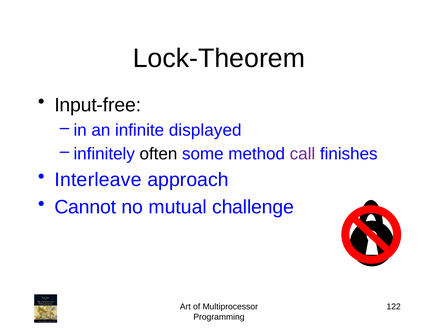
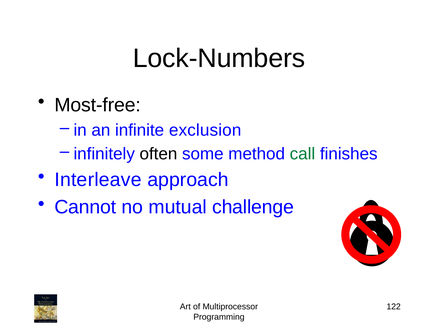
Lock-Theorem: Lock-Theorem -> Lock-Numbers (219, 58)
Input-free: Input-free -> Most-free (98, 105)
displayed: displayed -> exclusion (205, 130)
call colour: purple -> green (302, 154)
